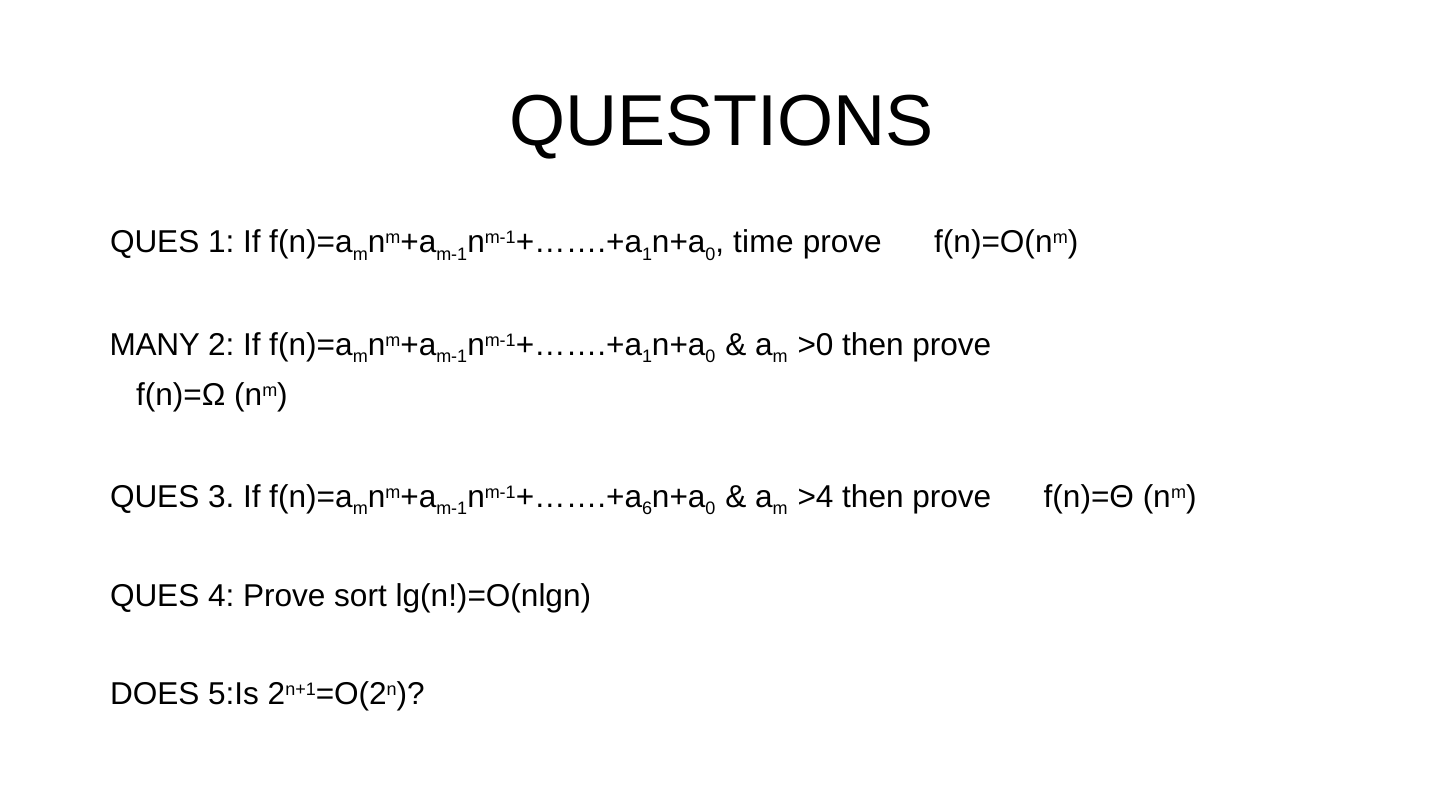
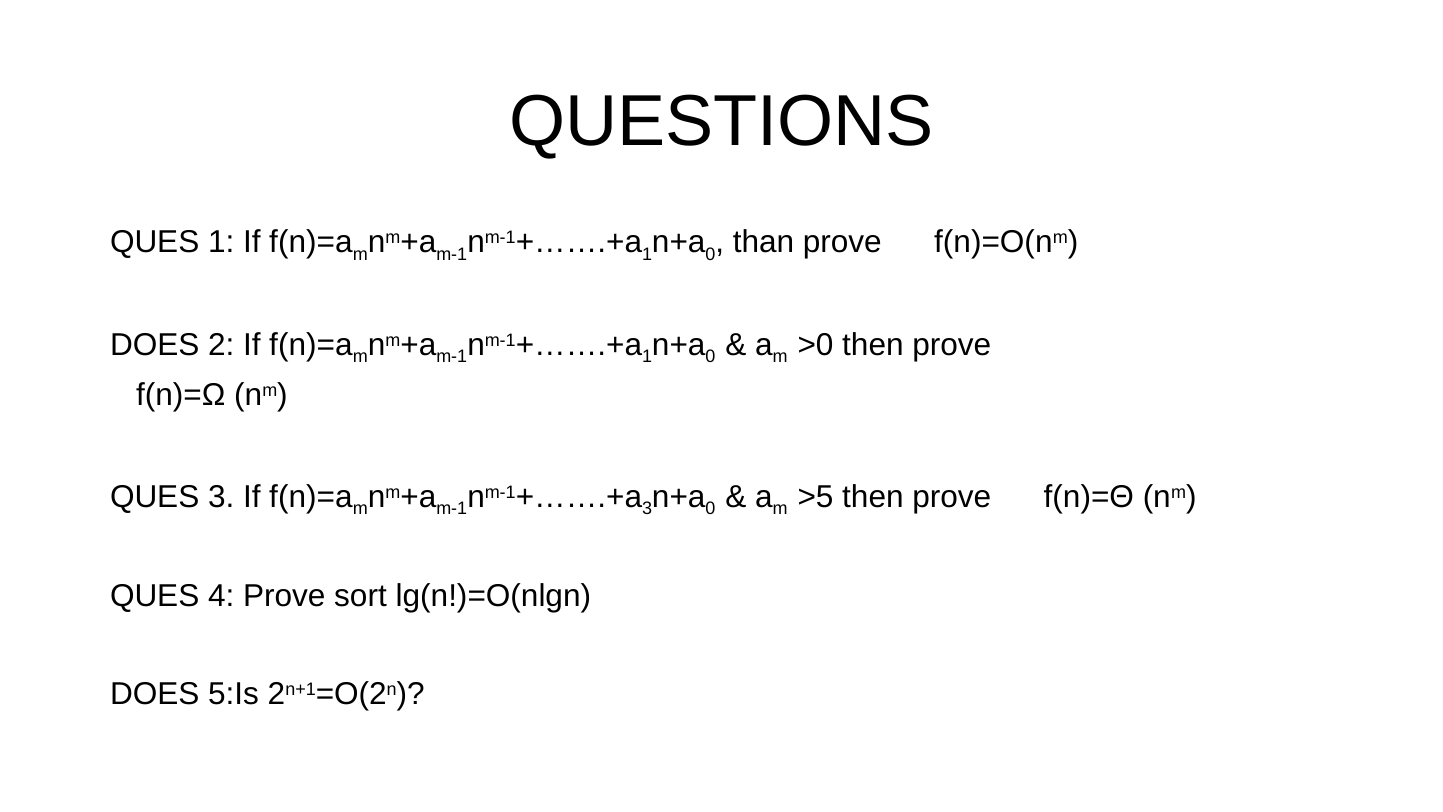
time: time -> than (763, 242)
MANY: MANY -> DOES (155, 345)
6: 6 -> 3 (647, 509)
>4: >4 -> >5 (816, 497)
